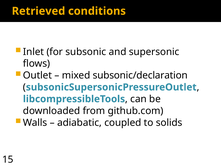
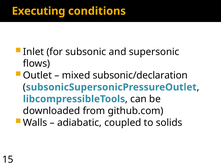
Retrieved: Retrieved -> Executing (39, 11)
